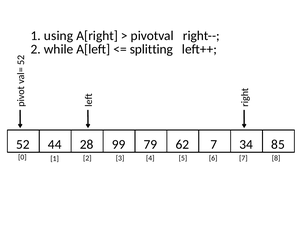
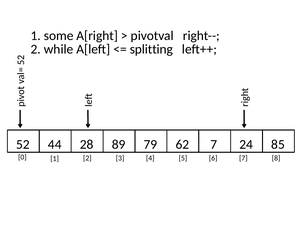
using: using -> some (59, 36)
99: 99 -> 89 (119, 145)
34: 34 -> 24 (246, 145)
